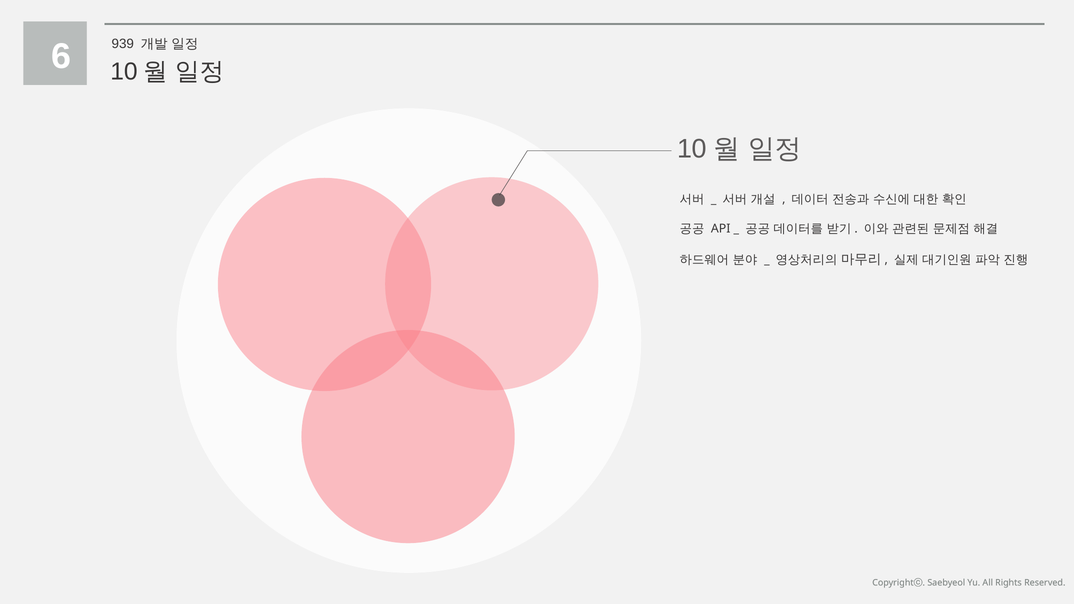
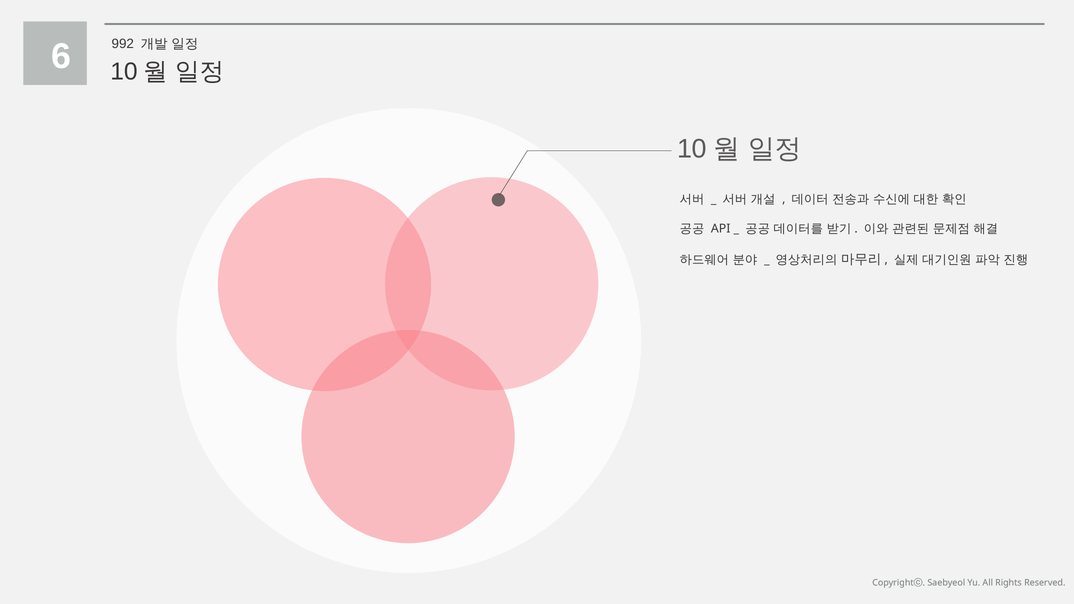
939: 939 -> 992 (123, 44)
